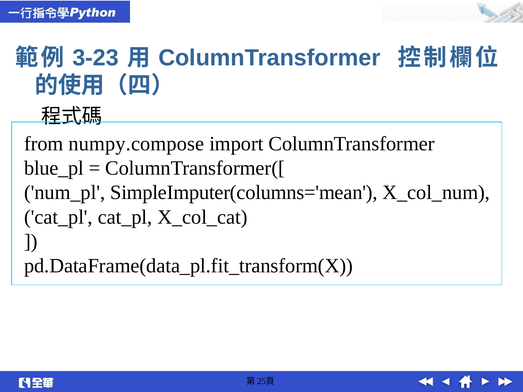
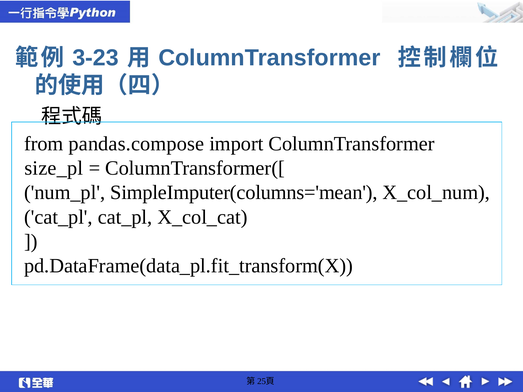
numpy.compose: numpy.compose -> pandas.compose (136, 144)
blue_pl: blue_pl -> size_pl (54, 168)
